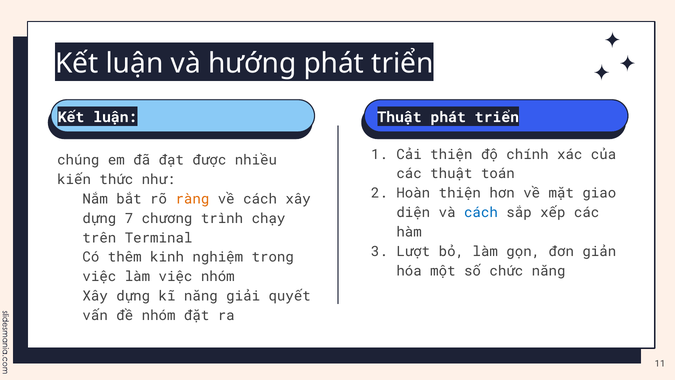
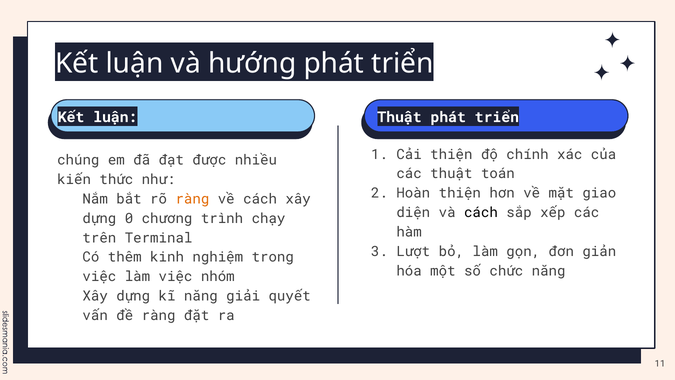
cách colour: blue -> black (481, 213)
7: 7 -> 0 (129, 218)
đề nhóm: nhóm -> ràng (159, 315)
